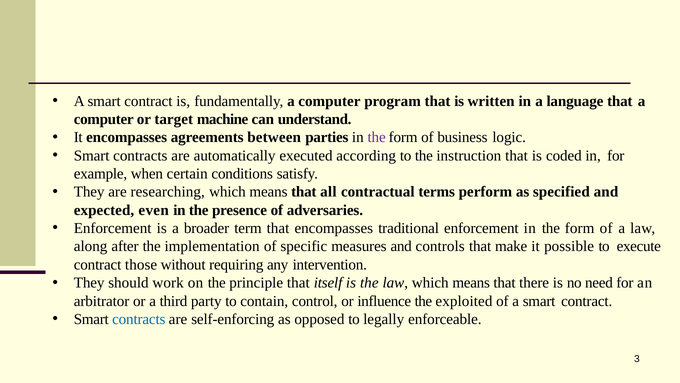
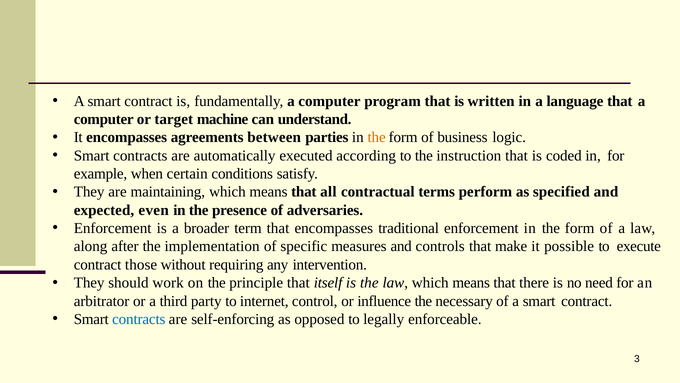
the colour: purple -> orange (377, 137)
researching: researching -> maintaining (168, 192)
contain: contain -> internet (264, 301)
exploited: exploited -> necessary (464, 301)
